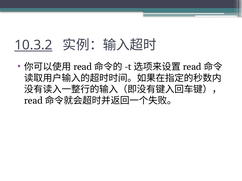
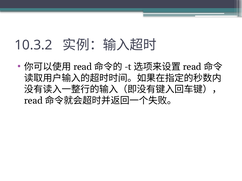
10.3.2 underline: present -> none (33, 45)
